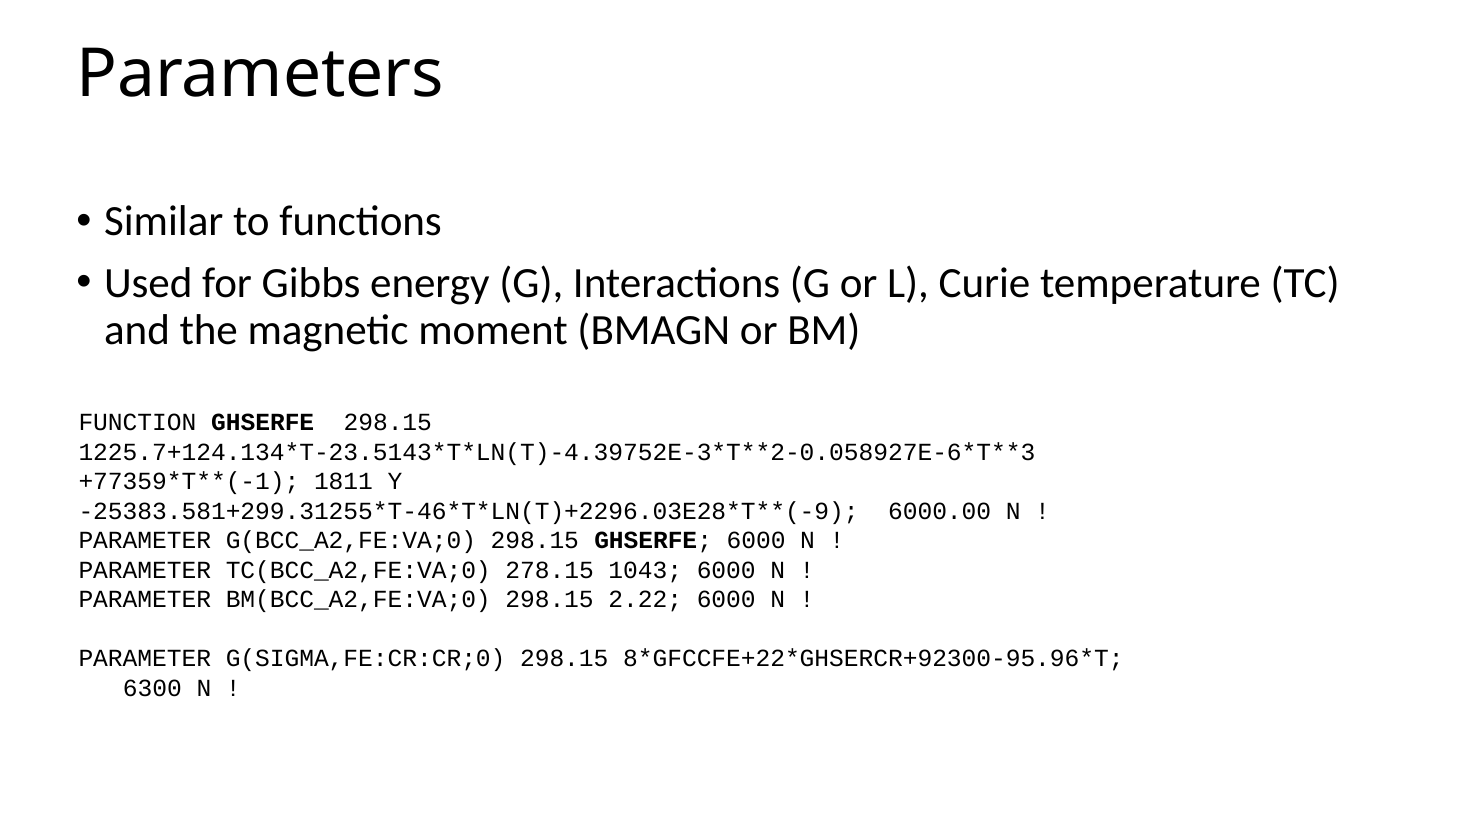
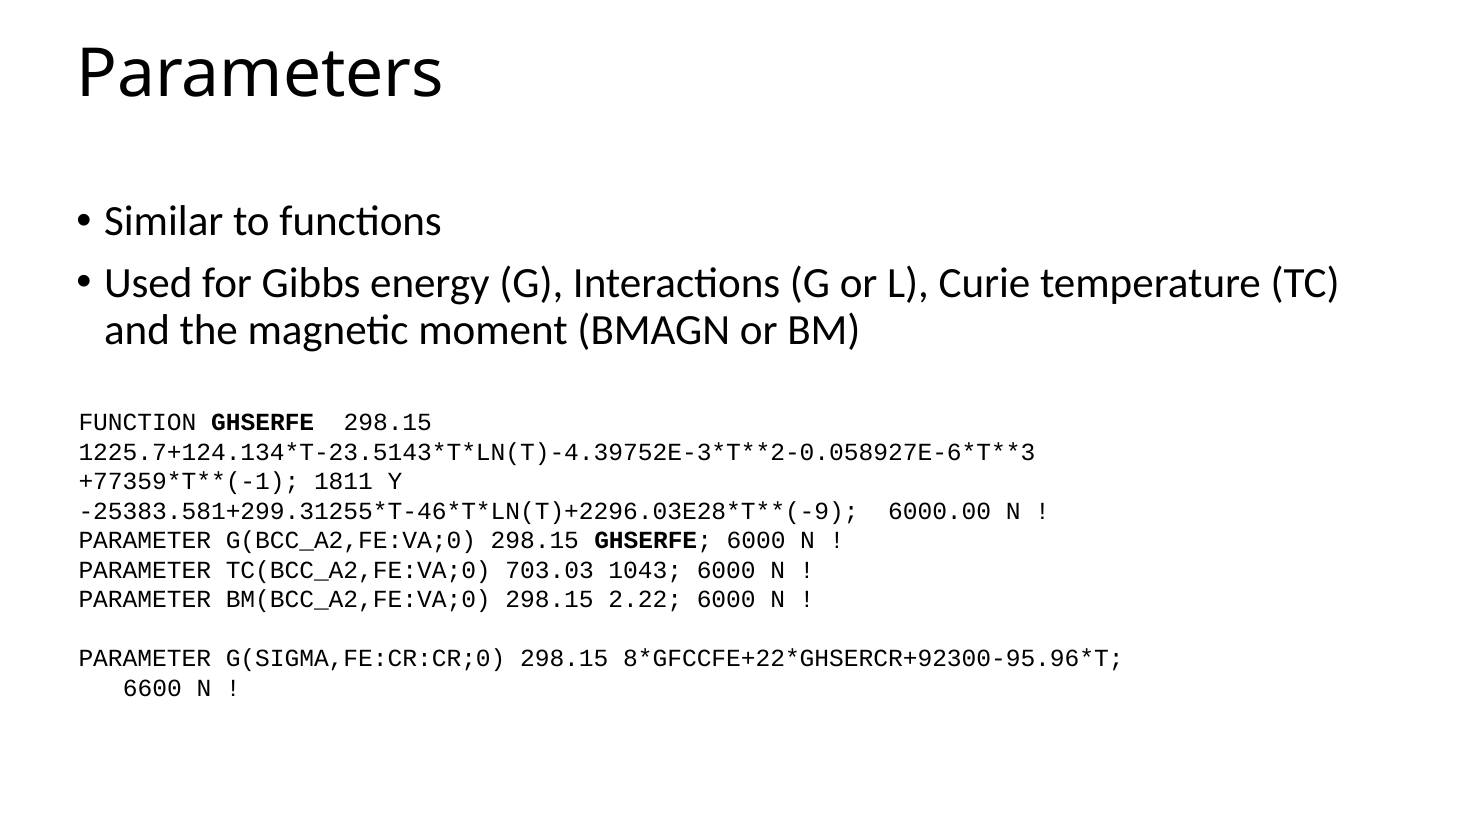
278.15: 278.15 -> 703.03 (550, 570)
6300: 6300 -> 6600 (152, 688)
